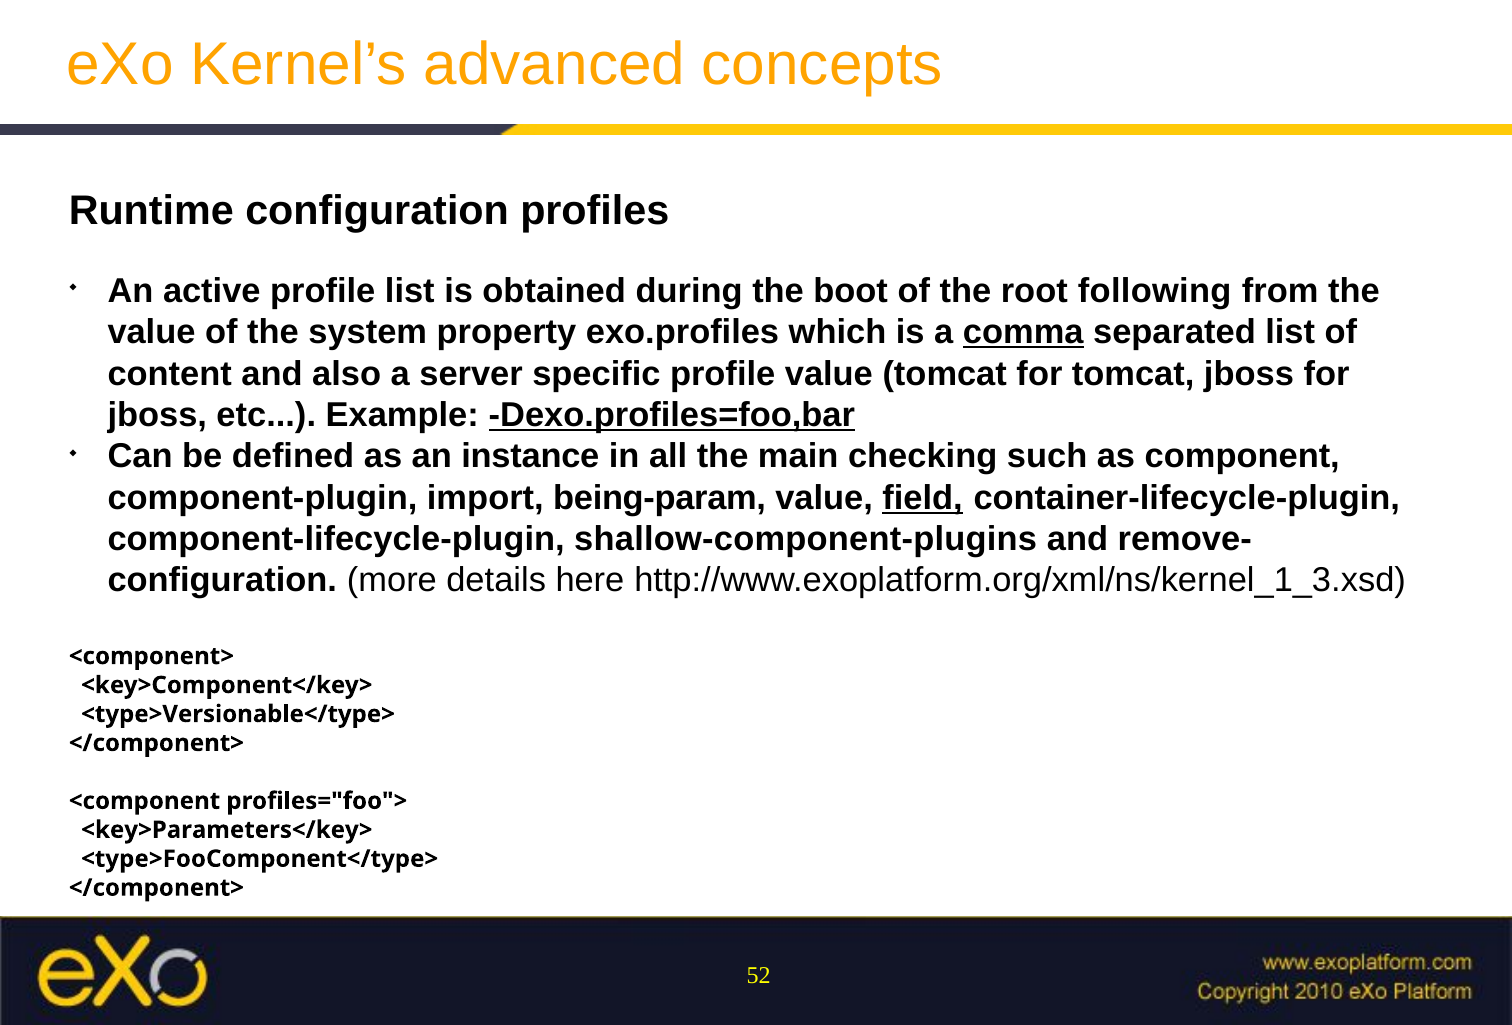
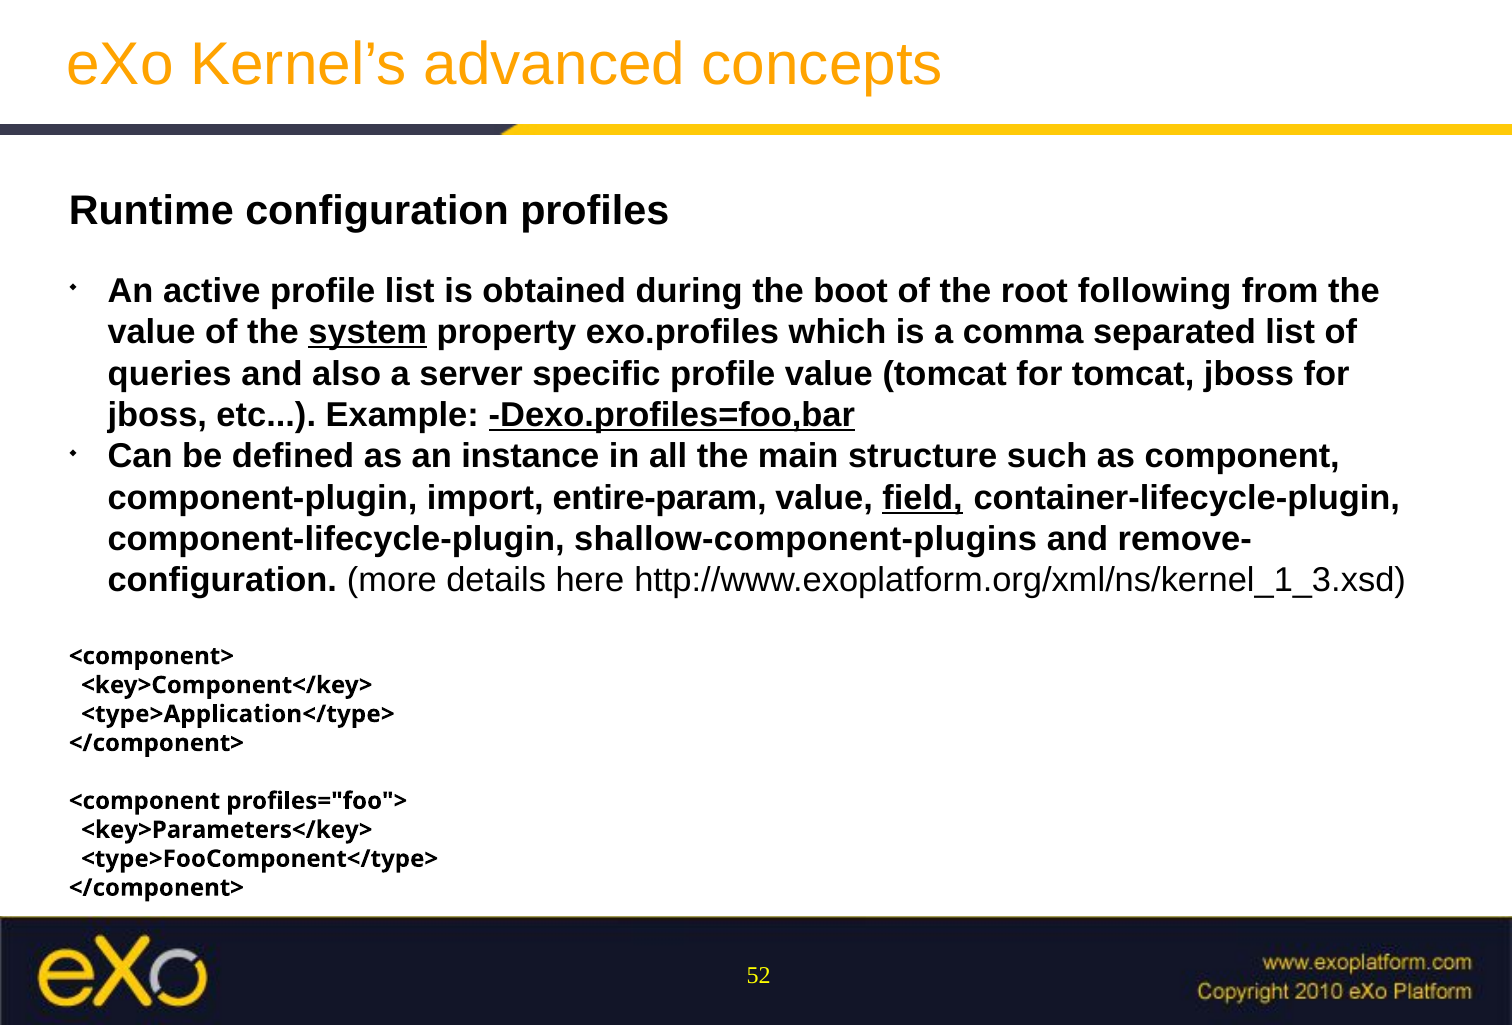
system underline: none -> present (368, 332)
comma underline: present -> none (1023, 332)
content: content -> queries (170, 373)
checking: checking -> structure (923, 456)
being-param: being-param -> entire-param (660, 497)
<type>Versionable</type>: <type>Versionable</type> -> <type>Application</type> (238, 714)
